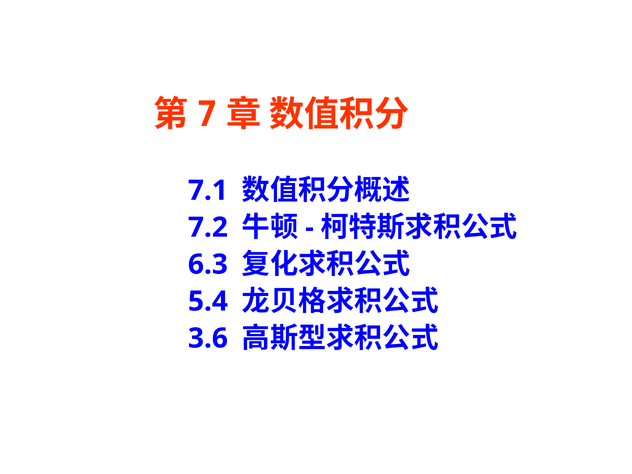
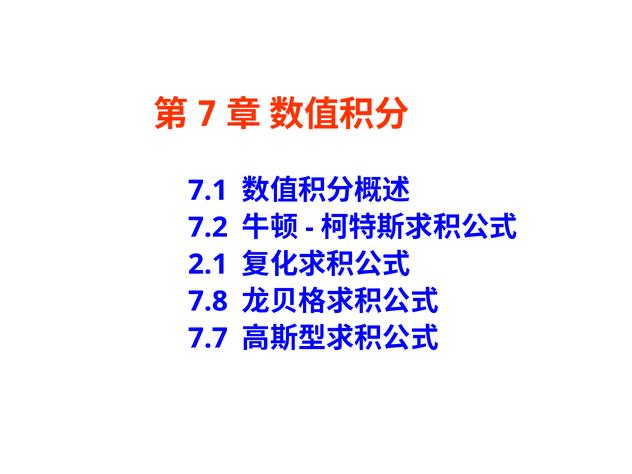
6.3: 6.3 -> 2.1 (208, 264)
5.4: 5.4 -> 7.8 (208, 301)
3.6: 3.6 -> 7.7 (208, 338)
